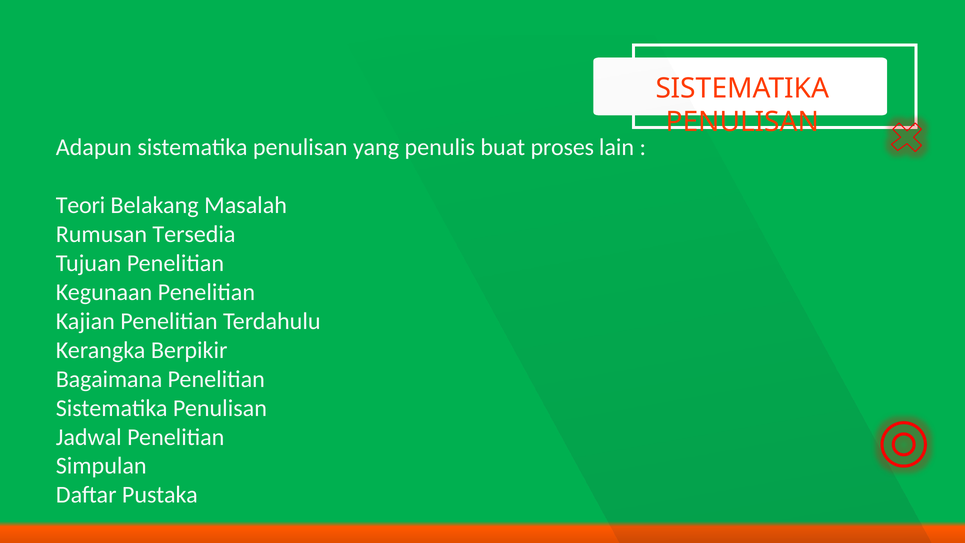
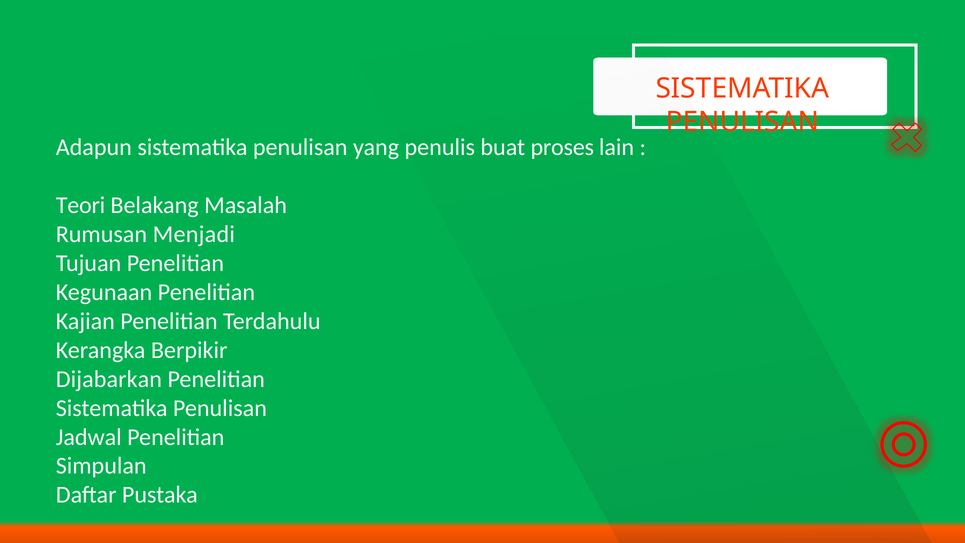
Tersedia: Tersedia -> Menjadi (194, 234)
Bagaimana: Bagaimana -> Dijabarkan (109, 379)
